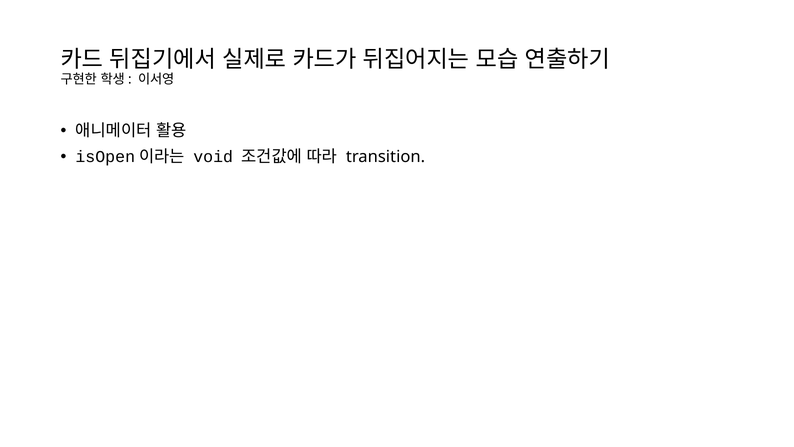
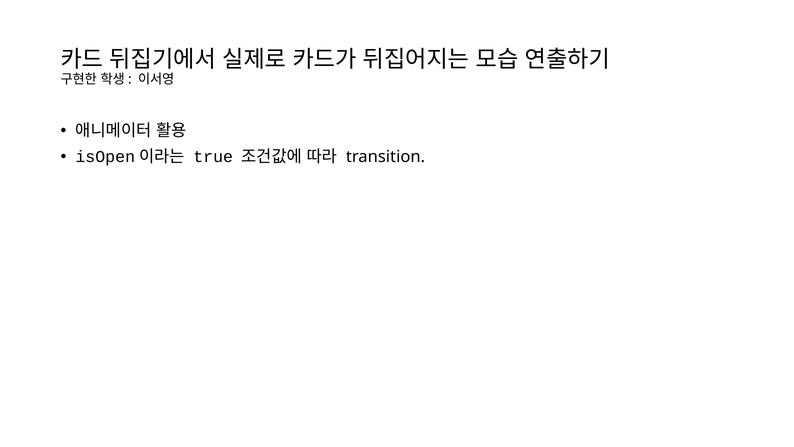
void: void -> true (213, 157)
